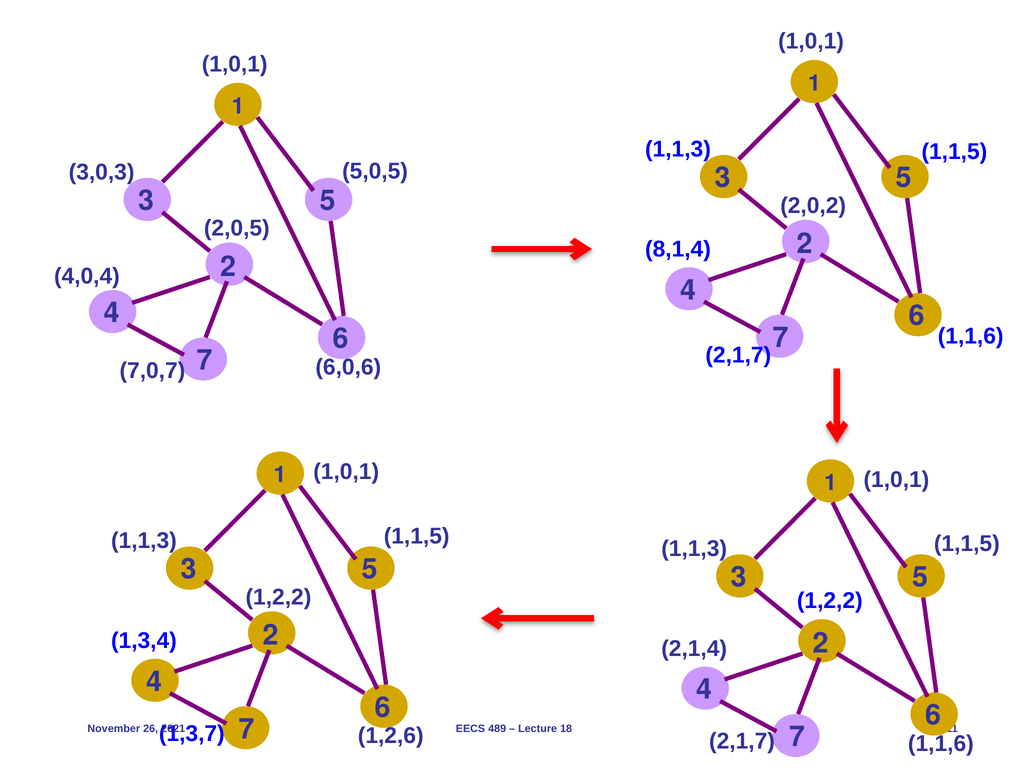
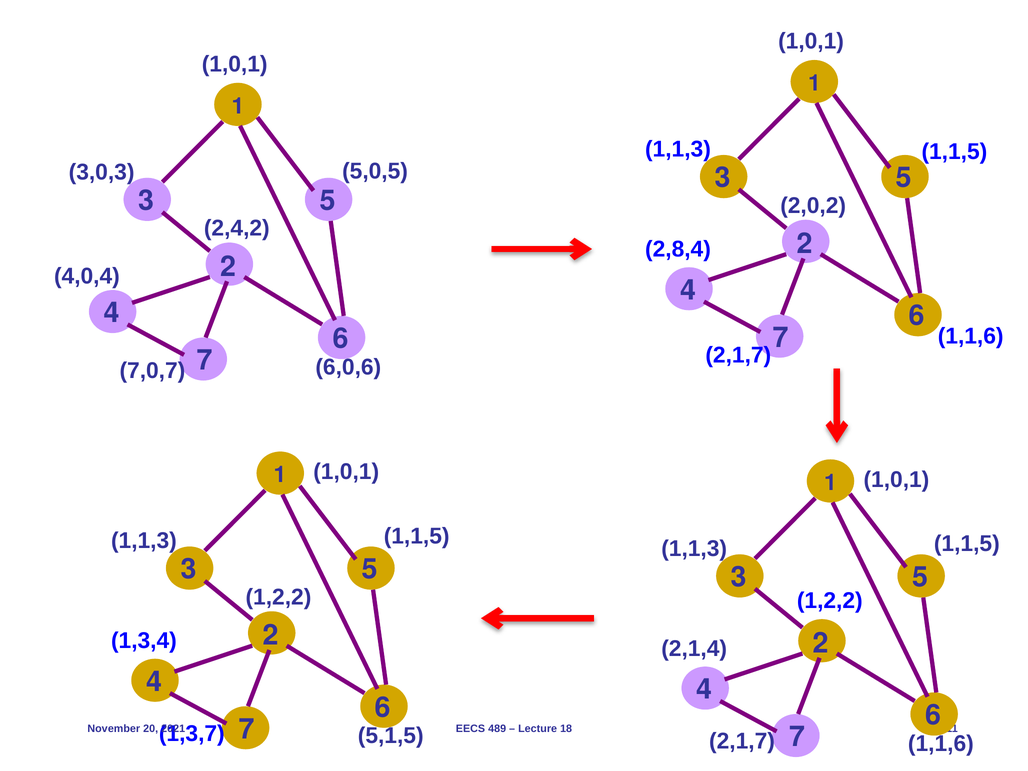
2,0,5: 2,0,5 -> 2,4,2 (237, 228)
8,1,4: 8,1,4 -> 2,8,4 (678, 249)
26: 26 -> 20 (151, 729)
1,2,6: 1,2,6 -> 5,1,5 (391, 736)
